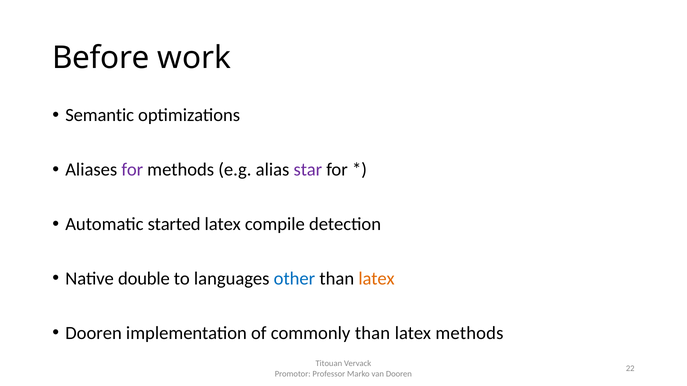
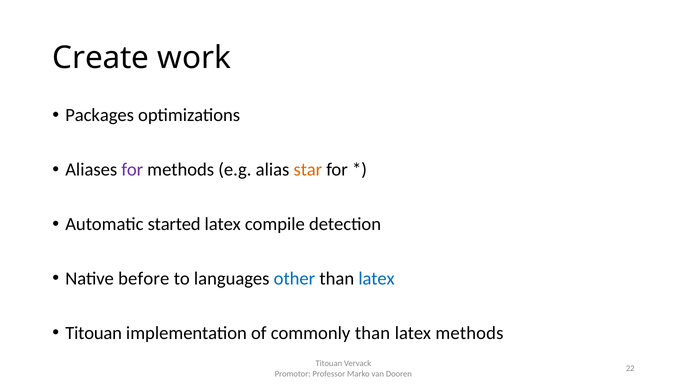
Before: Before -> Create (101, 58)
Semantic: Semantic -> Packages (100, 115)
star colour: purple -> orange (308, 170)
double: double -> before (144, 279)
latex colour: orange -> blue (376, 279)
Dooren: Dooren -> Titouan (94, 333)
